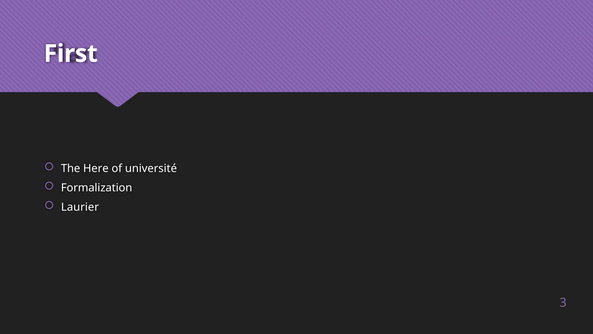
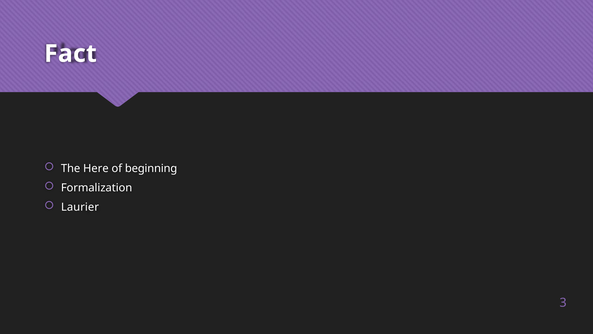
First: First -> Fact (70, 54)
université: université -> beginning (151, 168)
